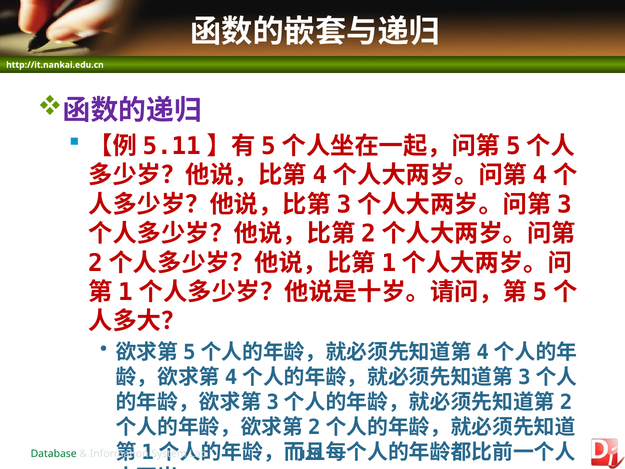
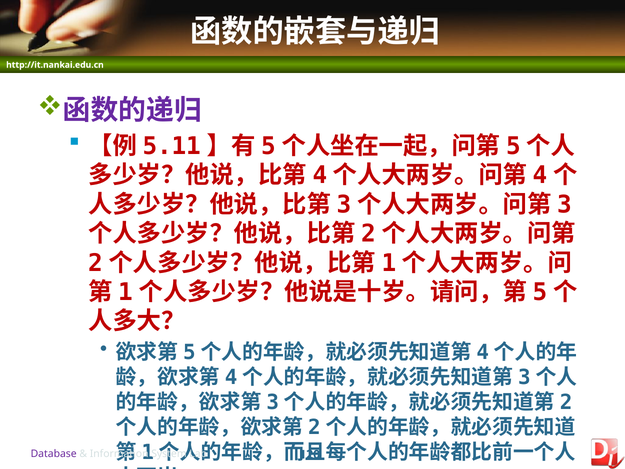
Database colour: green -> purple (54, 454)
